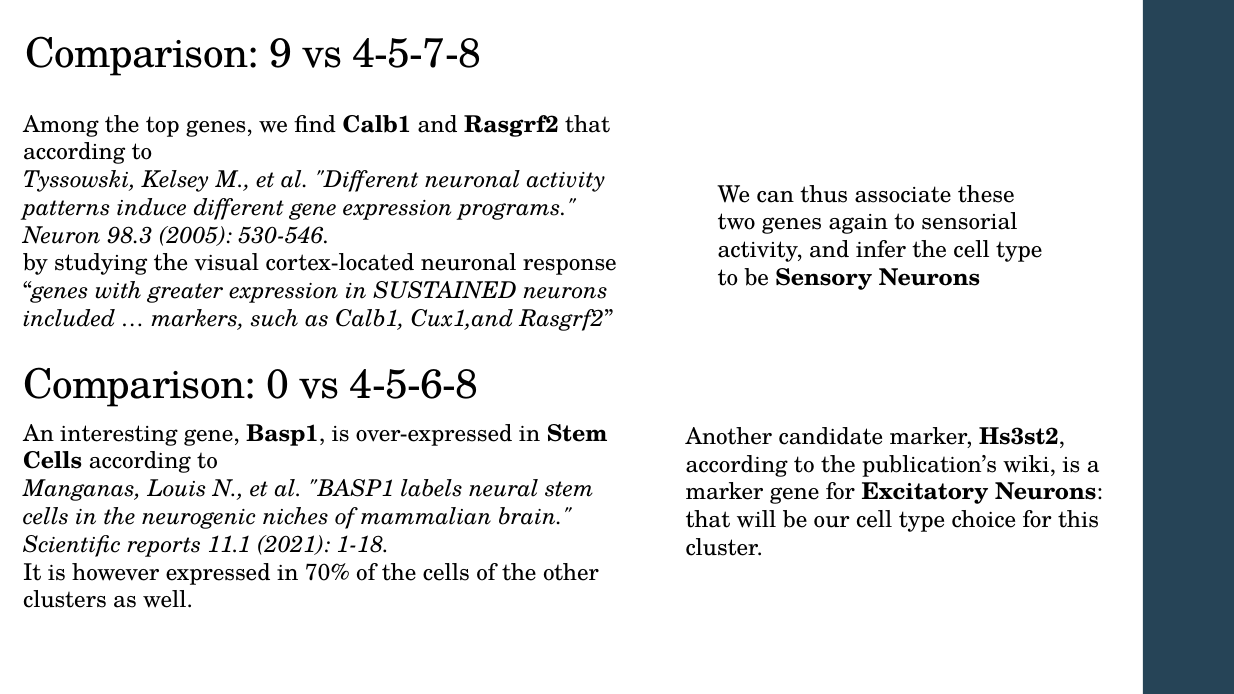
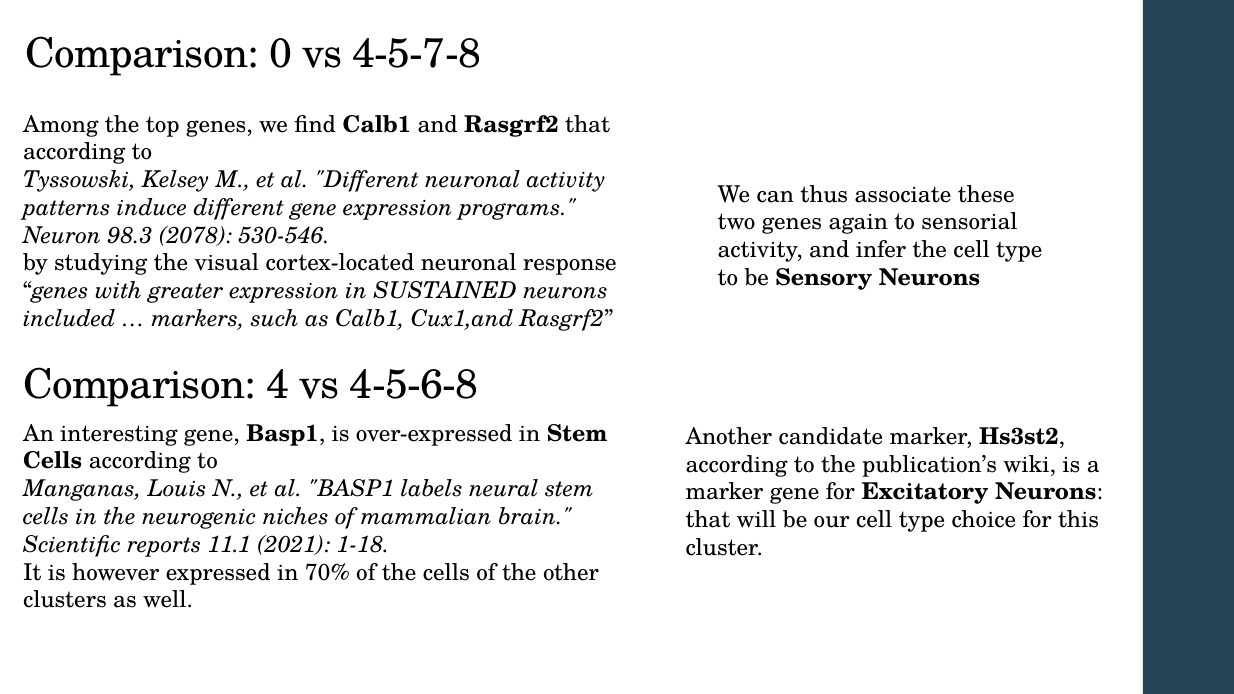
9: 9 -> 0 (281, 54)
2005: 2005 -> 2078 (196, 236)
0: 0 -> 4 (278, 385)
